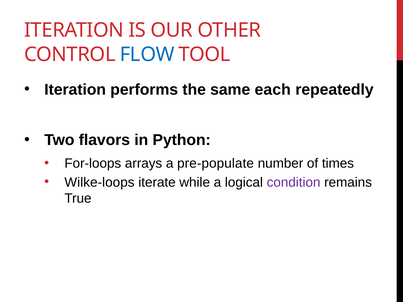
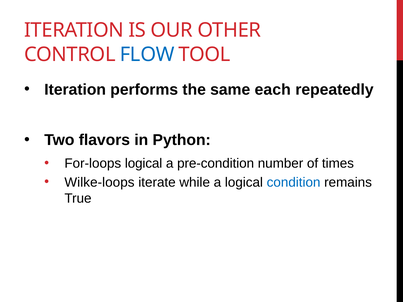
For-loops arrays: arrays -> logical (144, 164)
pre-populate: pre-populate -> pre-condition (216, 164)
condition colour: purple -> blue (294, 182)
